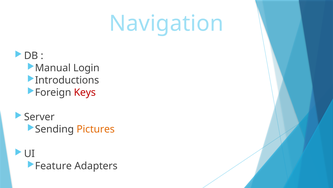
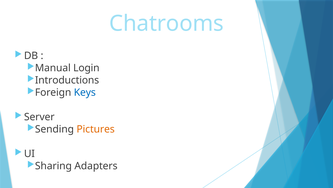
Navigation: Navigation -> Chatrooms (167, 23)
Keys colour: red -> blue (85, 92)
Feature: Feature -> Sharing (53, 165)
